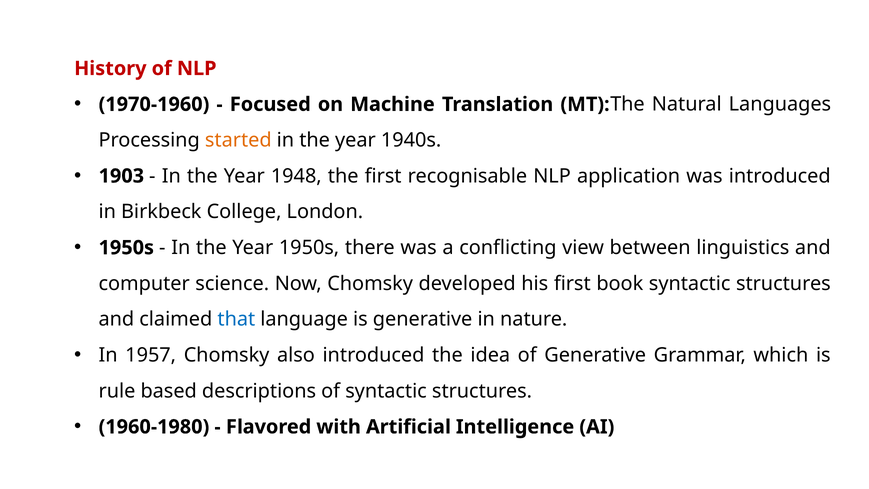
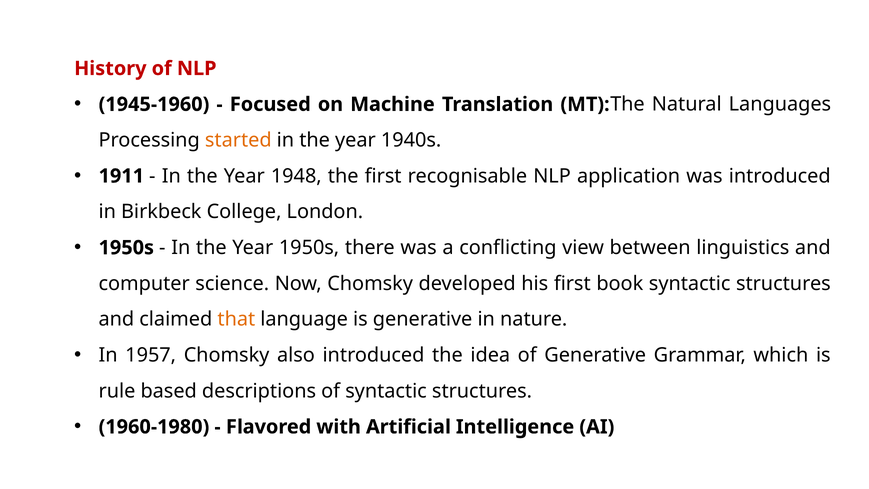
1970-1960: 1970-1960 -> 1945-1960 (154, 104)
1903: 1903 -> 1911 (121, 176)
that colour: blue -> orange (236, 319)
